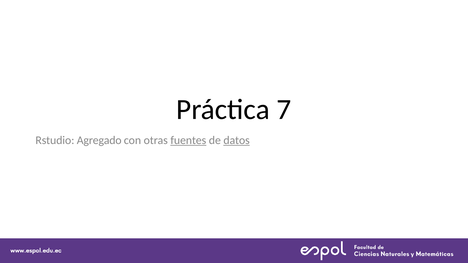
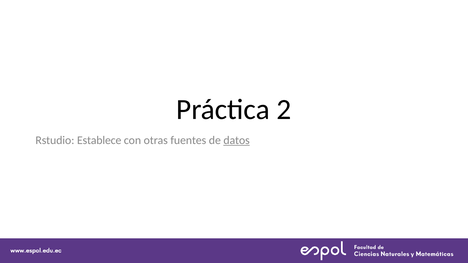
7: 7 -> 2 (284, 110)
Agregado: Agregado -> Establece (99, 141)
fuentes underline: present -> none (188, 141)
